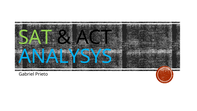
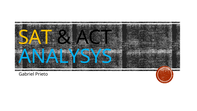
SAT colour: light green -> yellow (35, 37)
